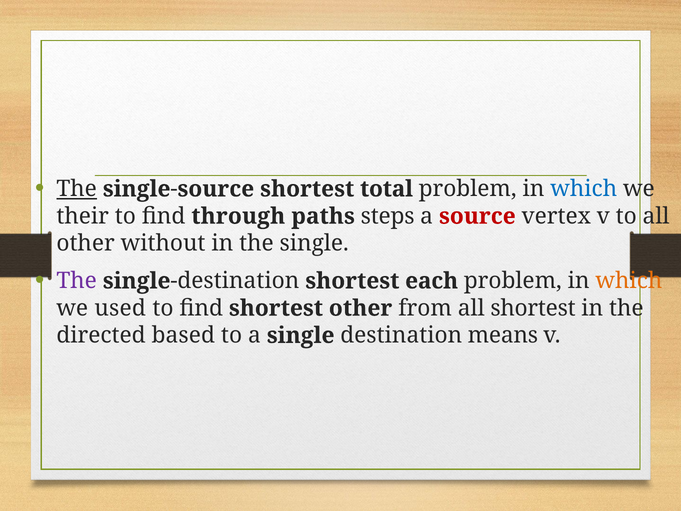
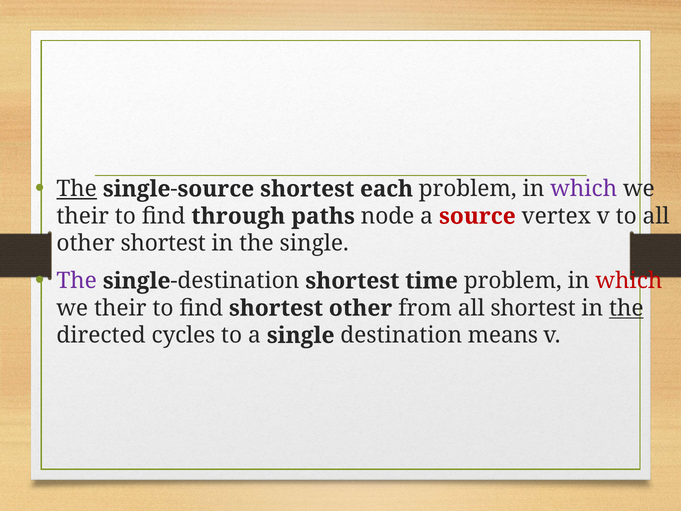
total: total -> each (387, 189)
which colour: blue -> purple (584, 189)
steps: steps -> node (388, 216)
other without: without -> shortest (163, 243)
each: each -> time (432, 281)
which colour: orange -> red (629, 281)
used: used -> their (120, 308)
the underline: none -> present (626, 308)
based: based -> cycles (183, 335)
